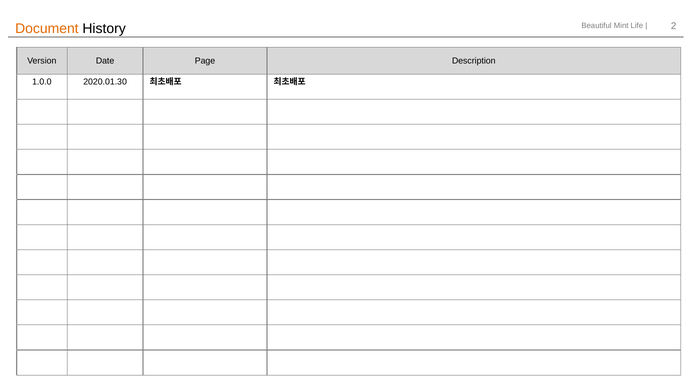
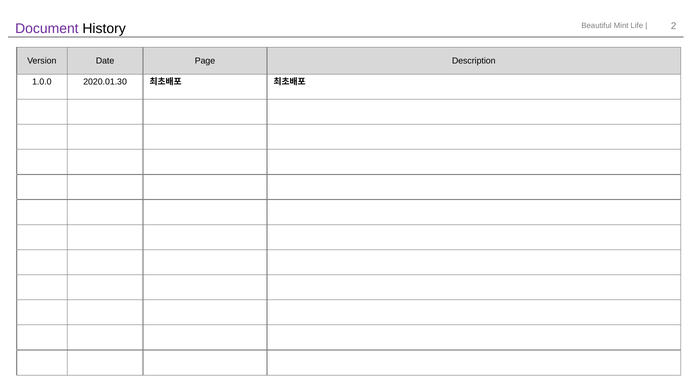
Document colour: orange -> purple (47, 29)
